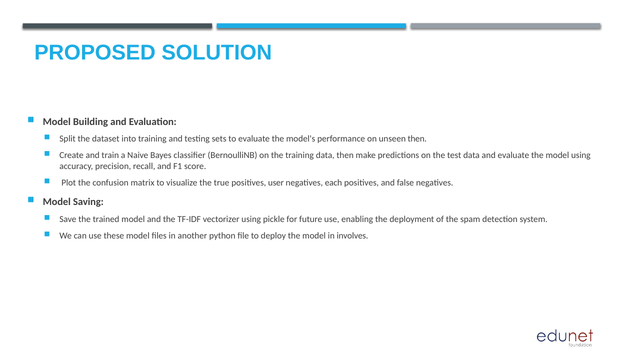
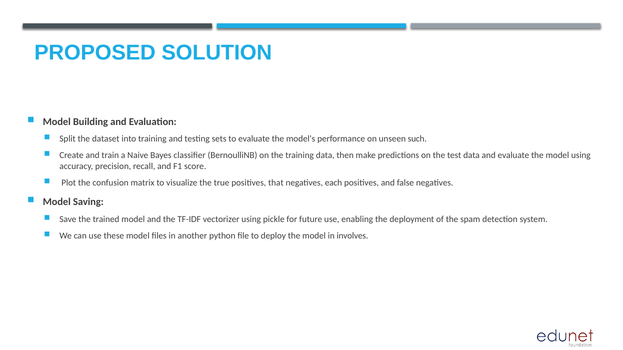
unseen then: then -> such (417, 139)
user: user -> that (276, 183)
